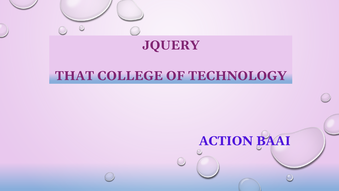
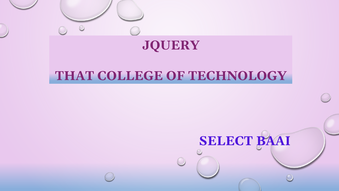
ACTION: ACTION -> SELECT (226, 141)
